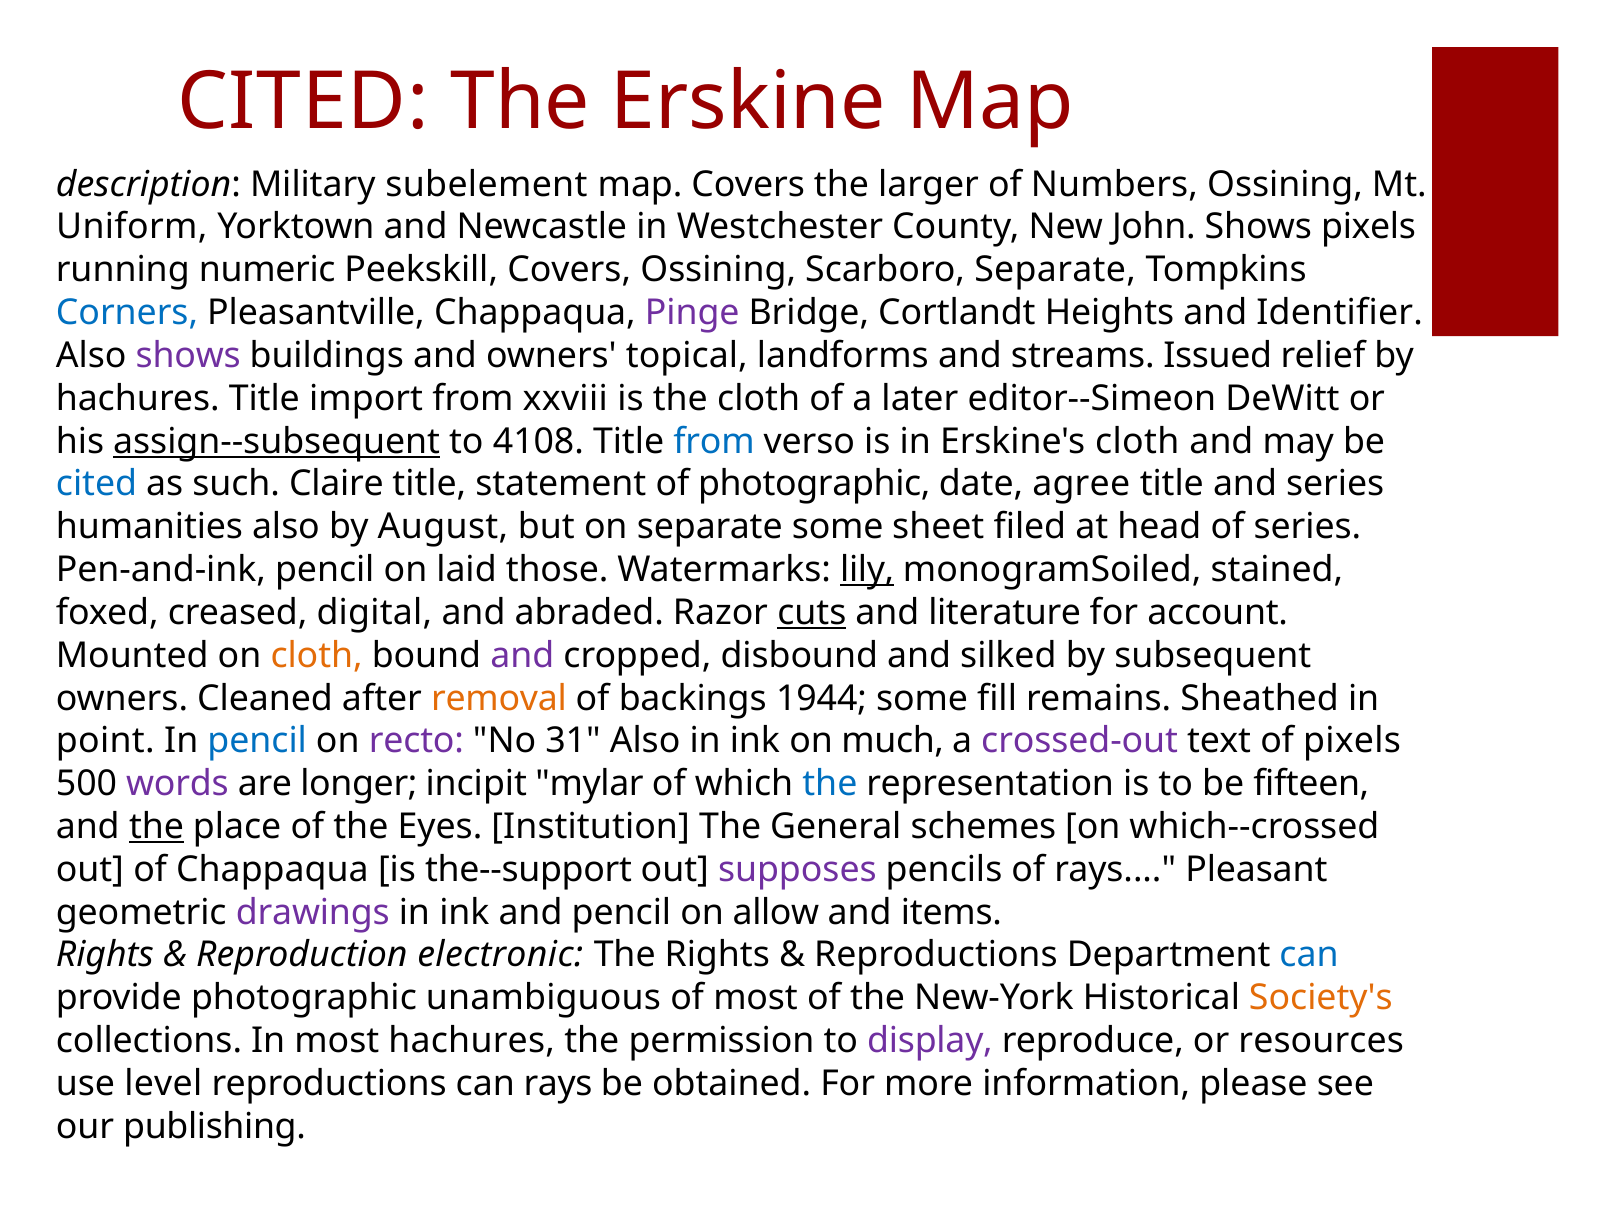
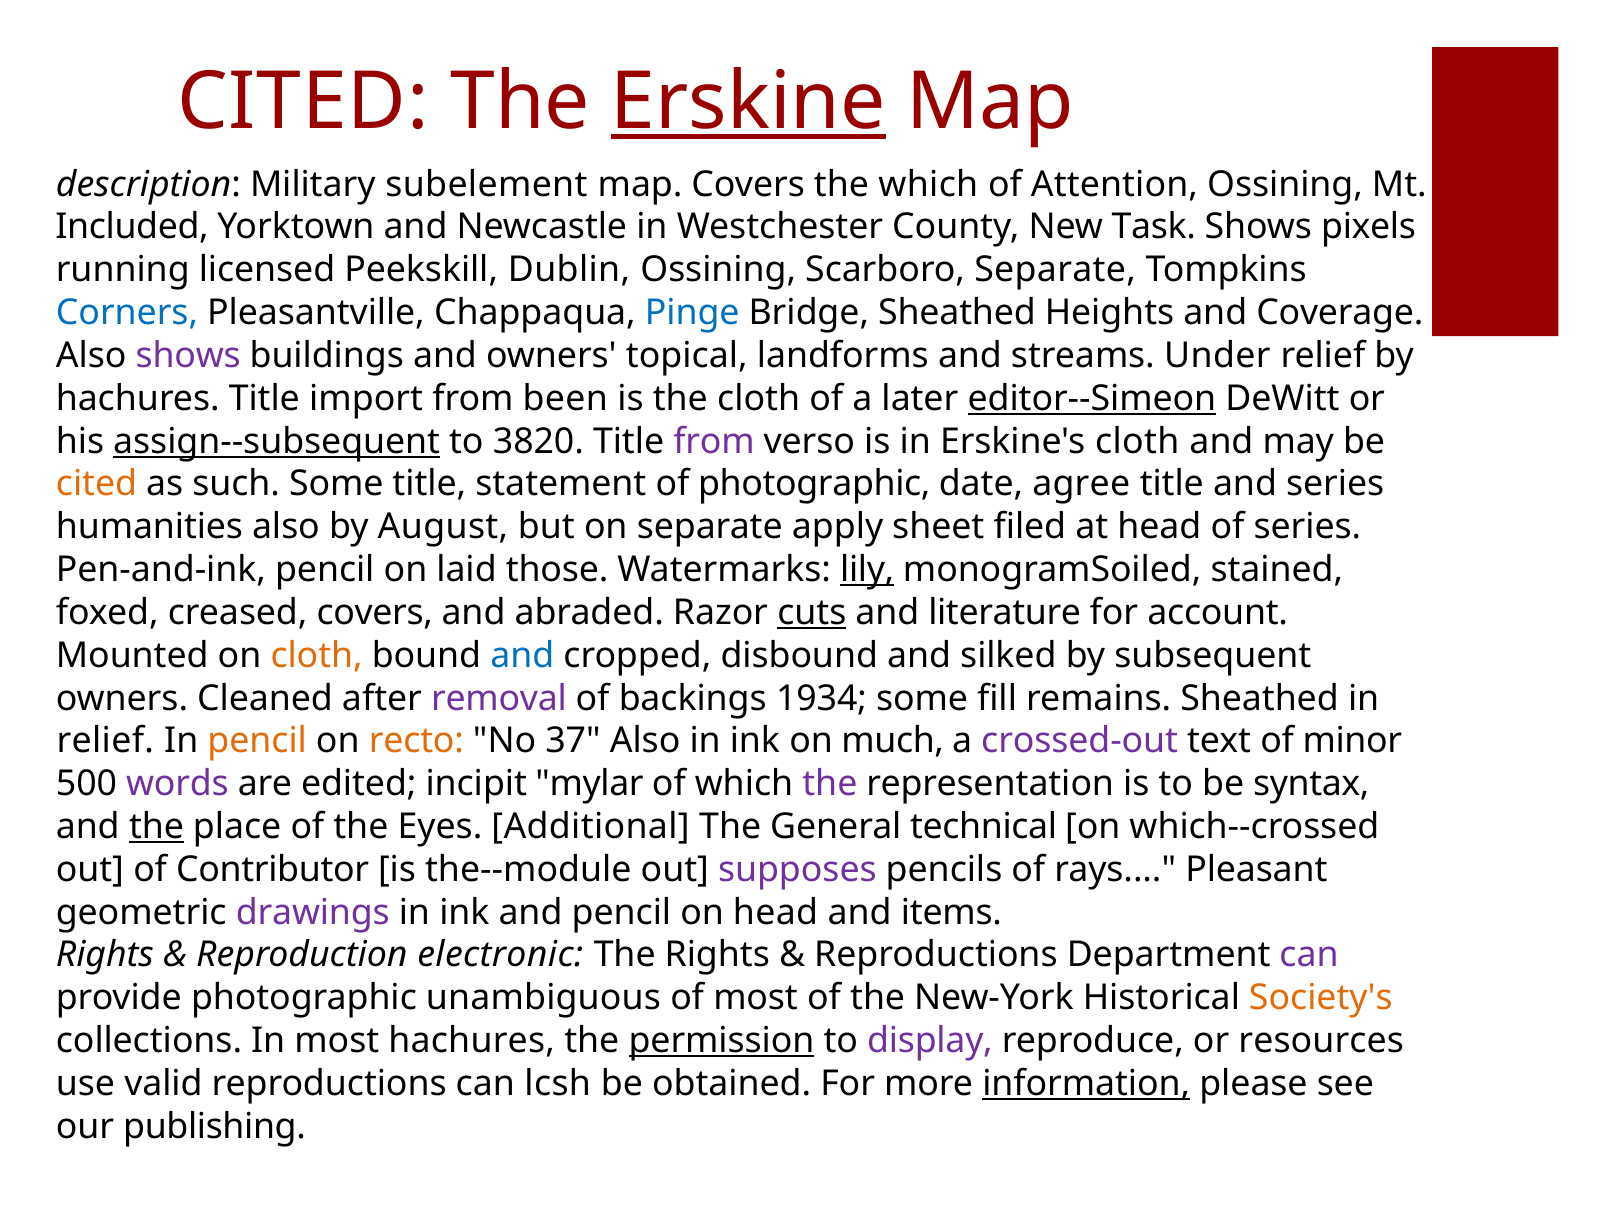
Erskine underline: none -> present (748, 102)
the larger: larger -> which (928, 184)
Numbers: Numbers -> Attention (1114, 184)
Uniform: Uniform -> Included (132, 227)
John: John -> Task (1154, 227)
numeric: numeric -> licensed (267, 270)
Peekskill Covers: Covers -> Dublin (569, 270)
Pinge colour: purple -> blue (692, 313)
Bridge Cortlandt: Cortlandt -> Sheathed (957, 313)
Identifier: Identifier -> Coverage (1340, 313)
Issued: Issued -> Under (1217, 356)
xxviii: xxviii -> been (565, 399)
editor--Simeon underline: none -> present (1092, 399)
4108: 4108 -> 3820 (538, 441)
from colour: blue -> purple (714, 441)
cited colour: blue -> orange (97, 484)
such Claire: Claire -> Some (336, 484)
separate some: some -> apply (838, 527)
creased digital: digital -> covers (375, 613)
and colour: purple -> blue (522, 656)
removal colour: orange -> purple (499, 698)
1944: 1944 -> 1934 (821, 698)
point: point -> relief (105, 741)
pencil colour: blue -> orange (257, 741)
recto colour: purple -> orange (416, 741)
31: 31 -> 37 (573, 741)
of pixels: pixels -> minor (1352, 741)
longer: longer -> edited (359, 784)
the colour: blue -> purple (830, 784)
fifteen: fifteen -> syntax (1311, 784)
Institution: Institution -> Additional (590, 827)
schemes: schemes -> technical (984, 827)
of Chappaqua: Chappaqua -> Contributor (273, 870)
the--support: the--support -> the--module (528, 870)
on allow: allow -> head (776, 913)
can colour: blue -> purple (1309, 955)
permission underline: none -> present (721, 1041)
level: level -> valid (163, 1084)
can rays: rays -> lcsh (558, 1084)
information underline: none -> present (1086, 1084)
